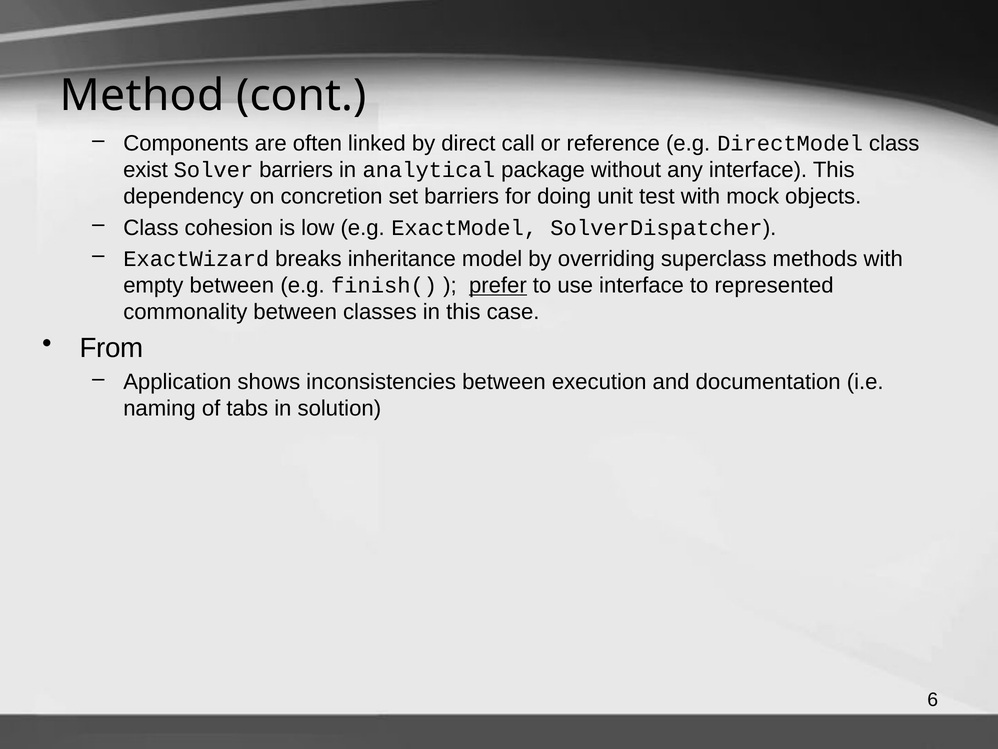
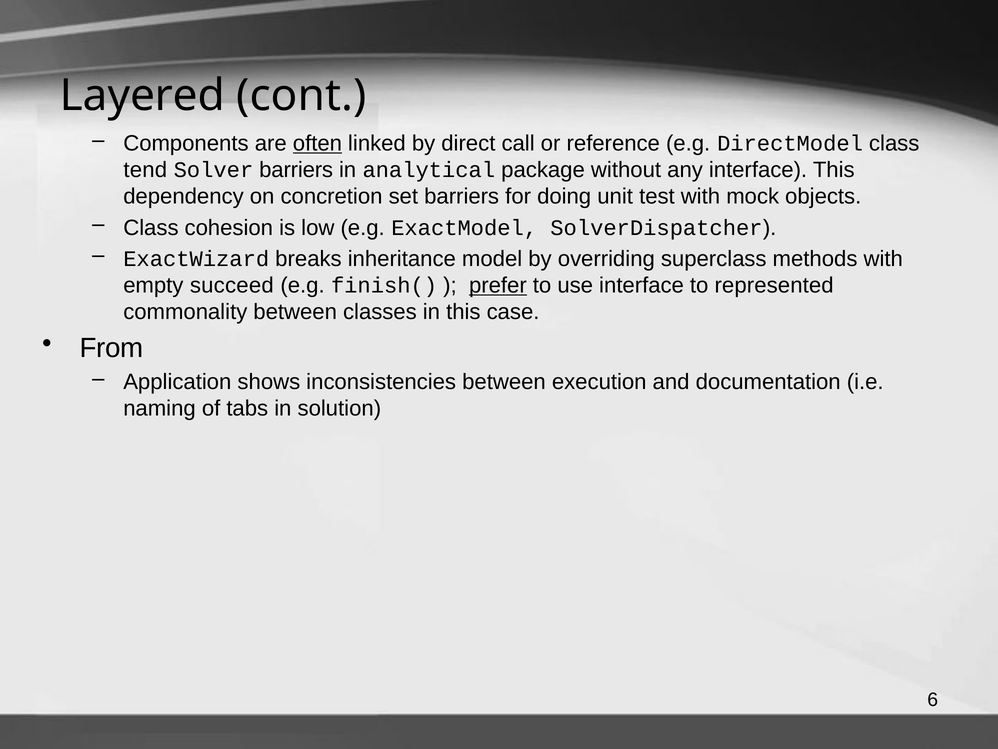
Method: Method -> Layered (142, 95)
often underline: none -> present (317, 143)
exist: exist -> tend (145, 170)
empty between: between -> succeed (232, 285)
